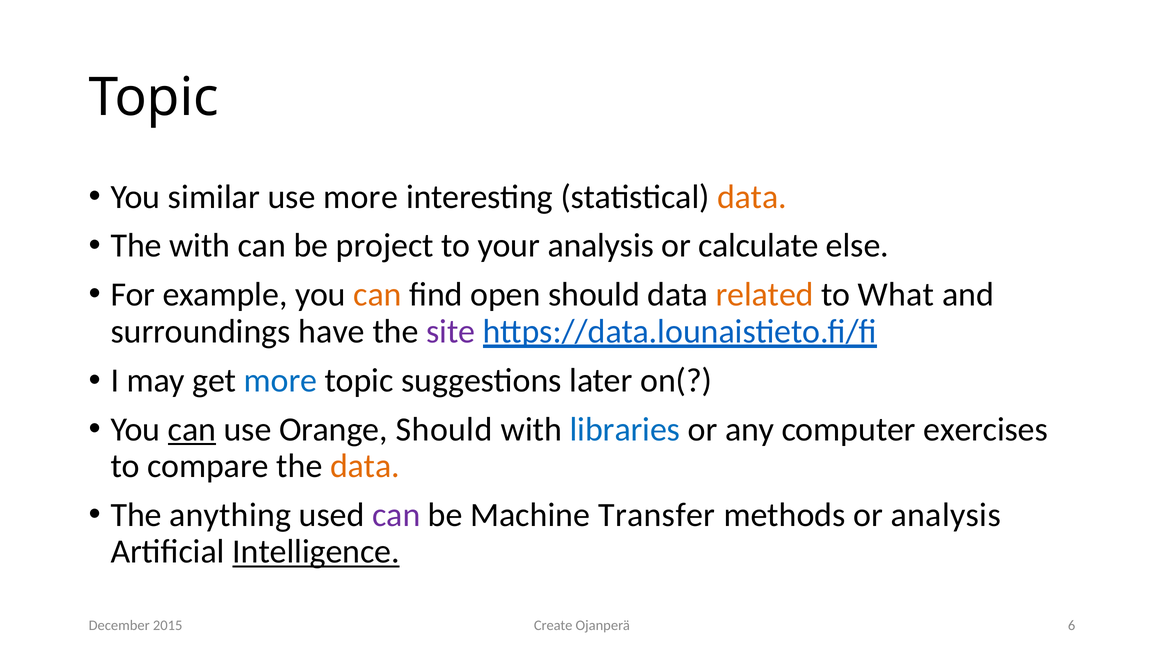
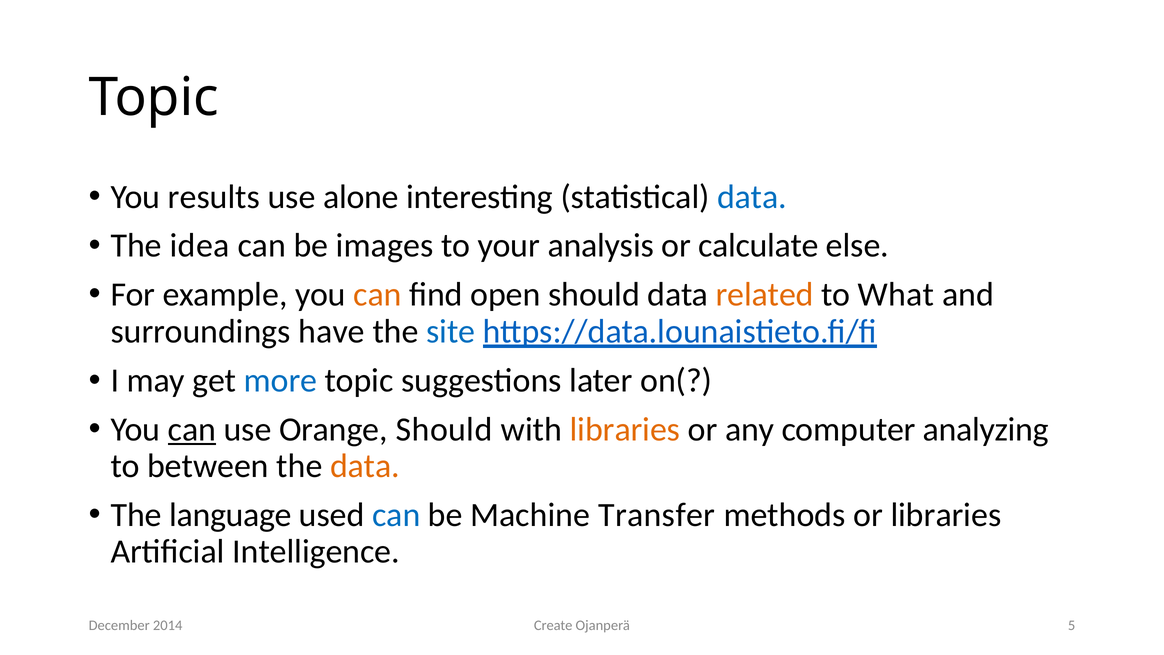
similar: similar -> results (214, 197)
use more: more -> alone (361, 197)
data colour: orange -> blue (752, 197)
The with: with -> idea (200, 246)
project: project -> images (385, 246)
site colour: purple -> blue (451, 332)
libraries colour: blue -> orange (625, 429)
exercises: exercises -> analyzing (986, 429)
compare: compare -> between (208, 466)
anything: anything -> language (230, 515)
can colour: purple -> blue (396, 515)
or analysis: analysis -> libraries (946, 515)
Intelligence underline: present -> none (316, 551)
6: 6 -> 5 (1072, 625)
2015: 2015 -> 2014 (168, 625)
